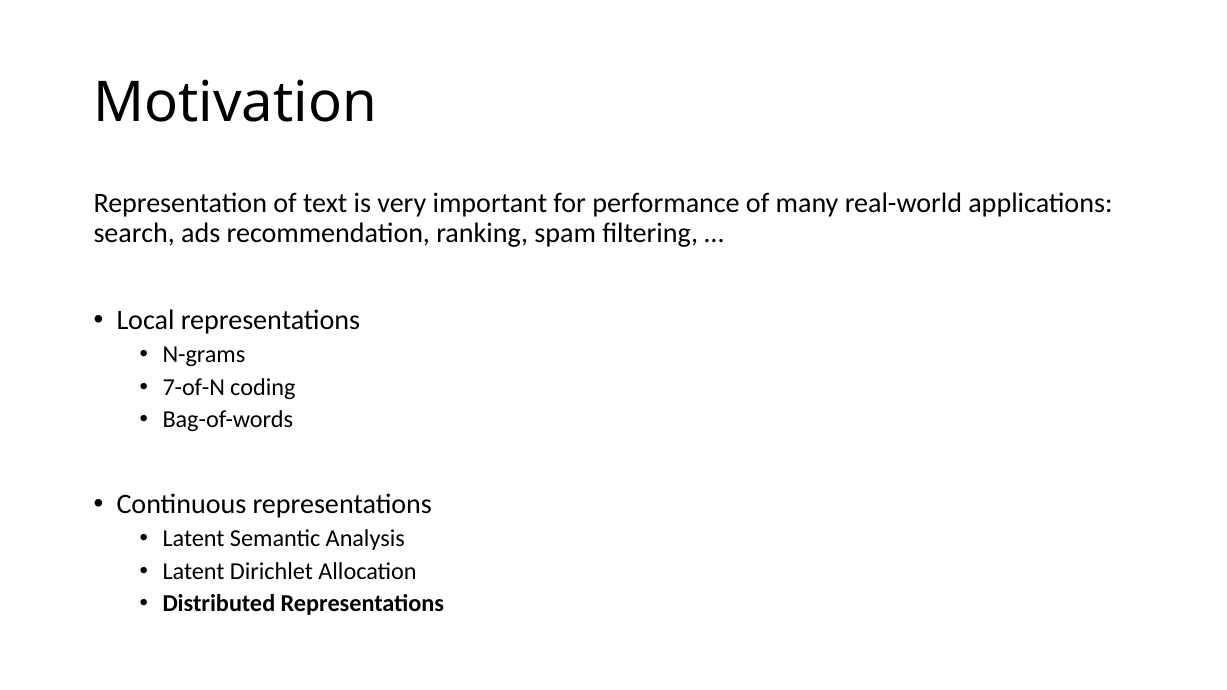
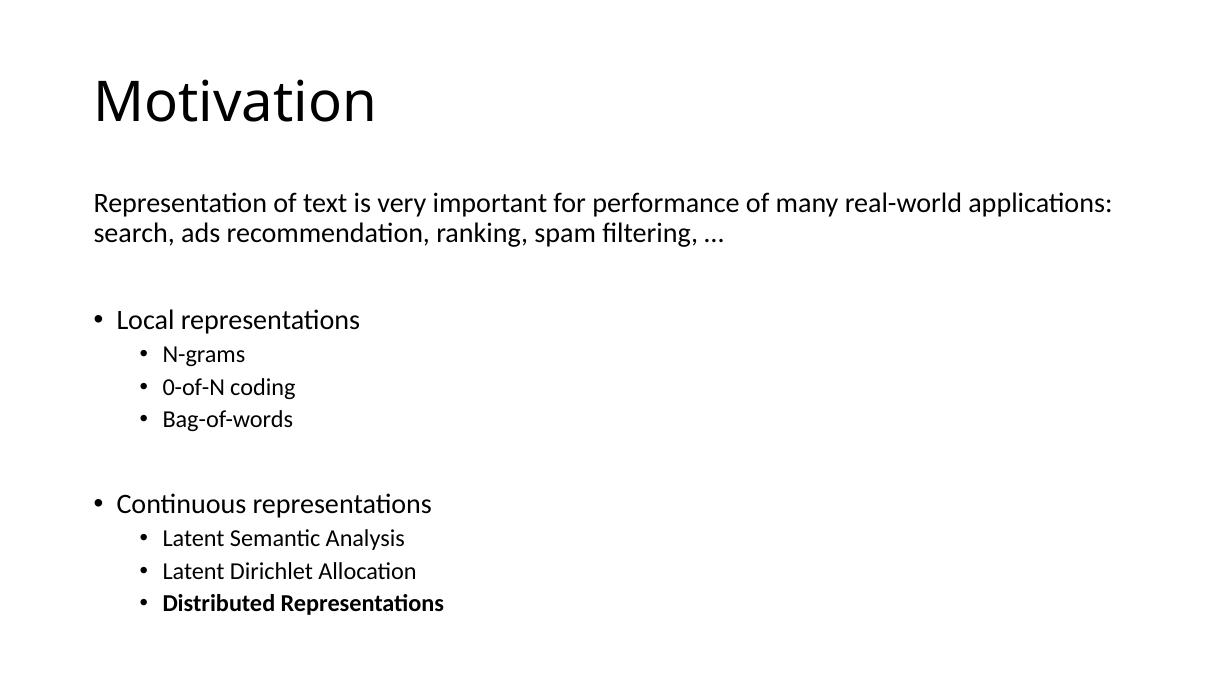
7-of-N: 7-of-N -> 0-of-N (194, 387)
